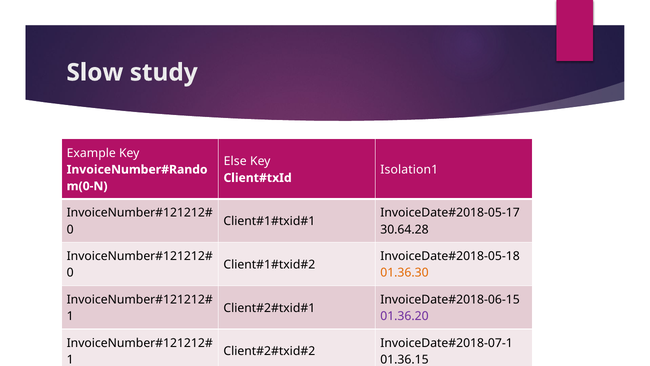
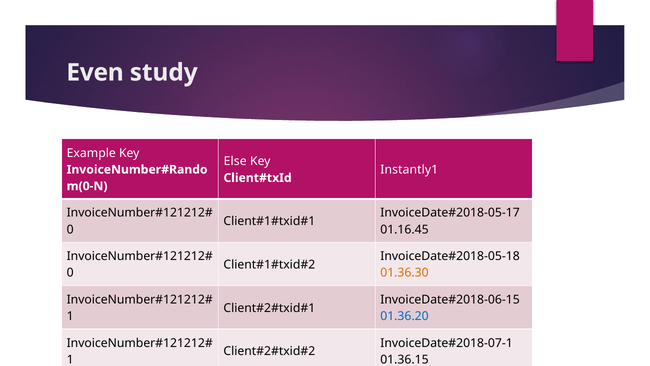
Slow: Slow -> Even (95, 72)
Isolation1: Isolation1 -> Instantly1 (409, 169)
30.64.28: 30.64.28 -> 01.16.45 (404, 229)
01.36.20 colour: purple -> blue (404, 316)
